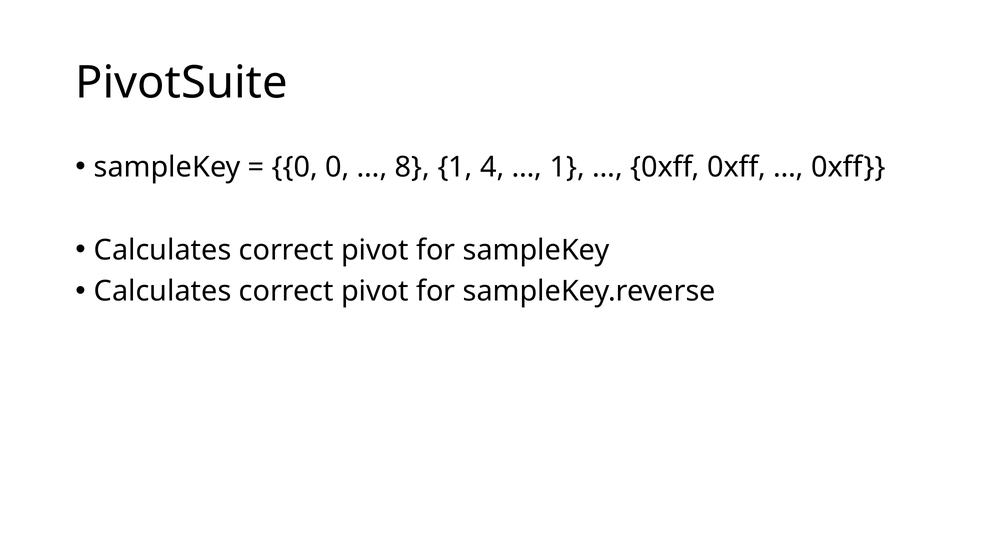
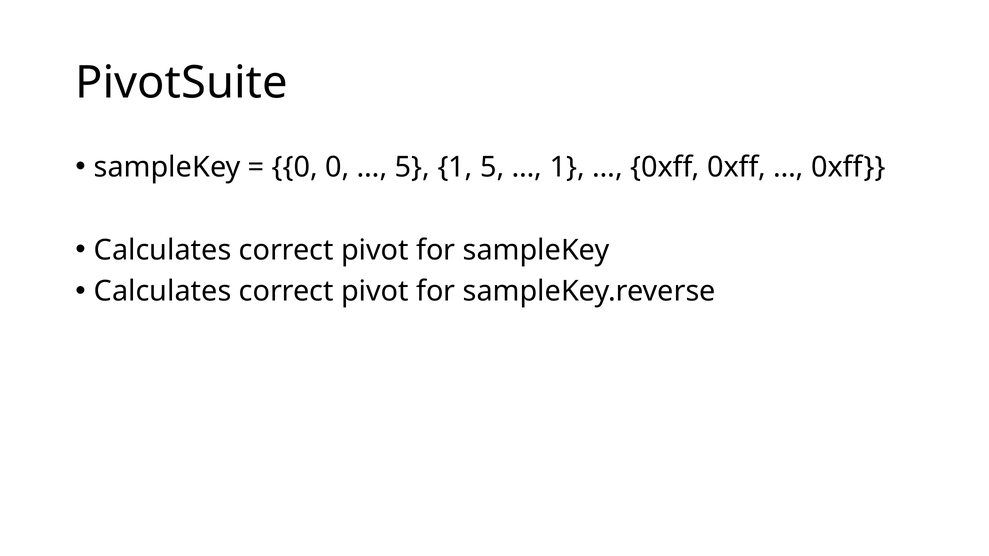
8: 8 -> 5 (412, 167)
1 4: 4 -> 5 (492, 167)
